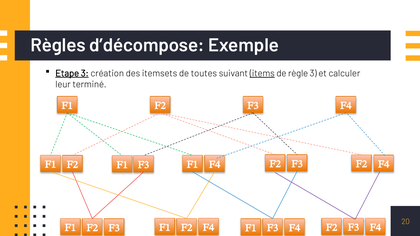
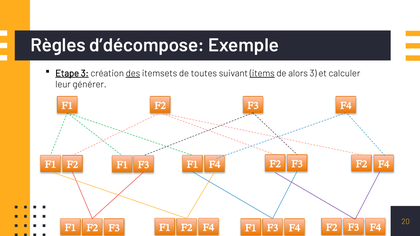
des underline: none -> present (133, 73)
règle: règle -> alors (298, 73)
terminé: terminé -> générer (90, 85)
